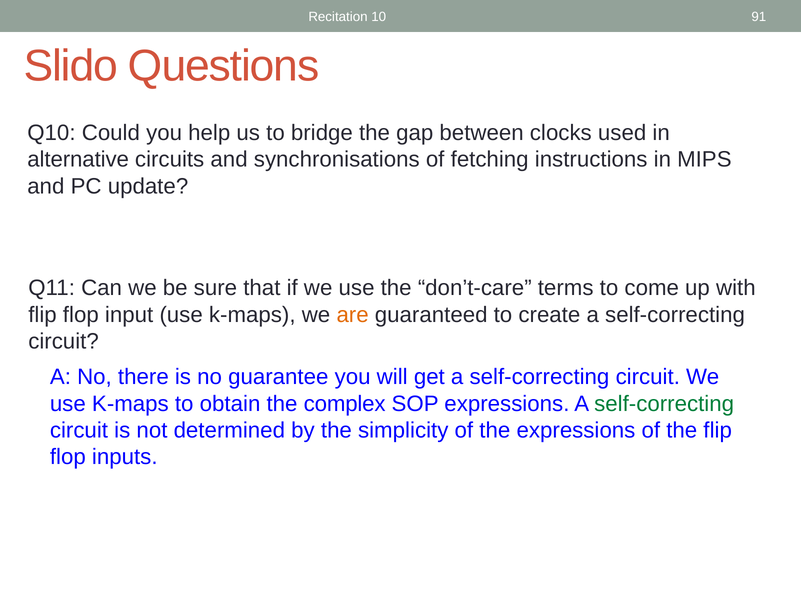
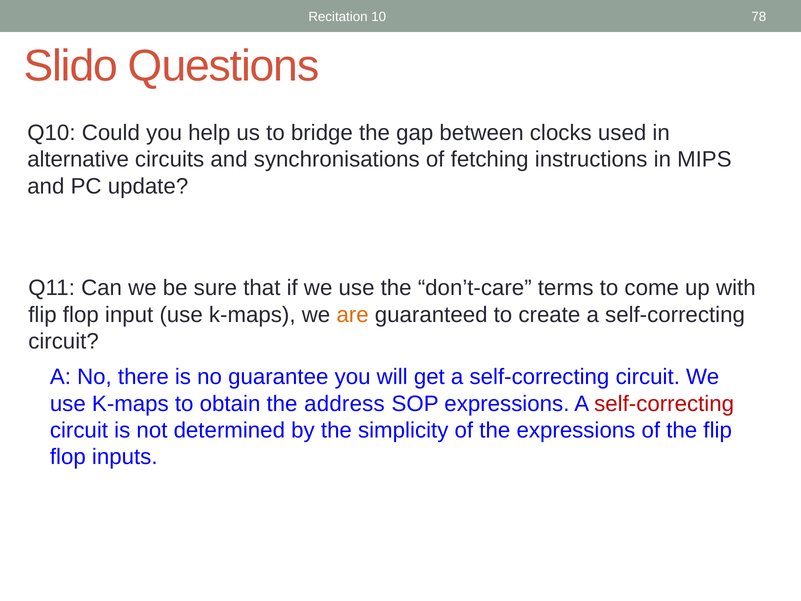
91: 91 -> 78 (759, 17)
complex: complex -> address (344, 404)
self-correcting colour: green -> red (664, 404)
